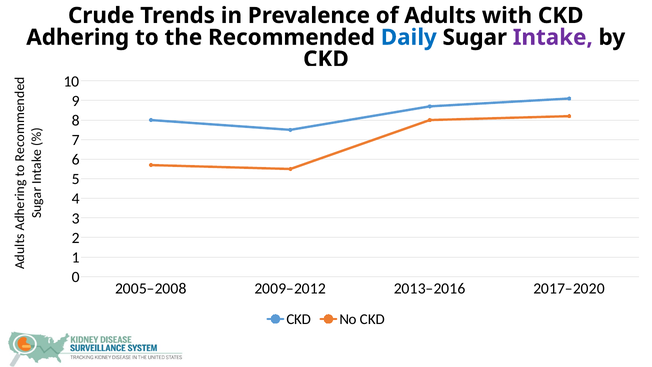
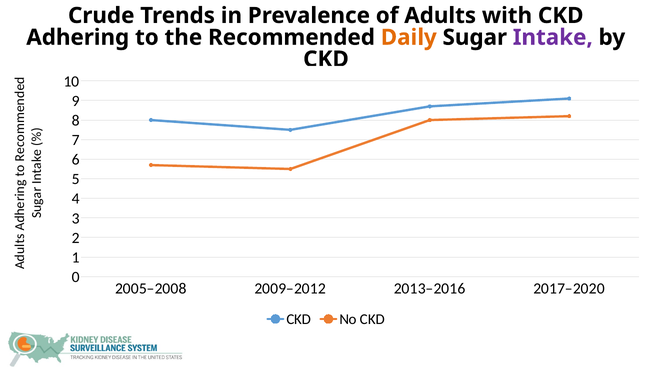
Daily colour: blue -> orange (409, 37)
